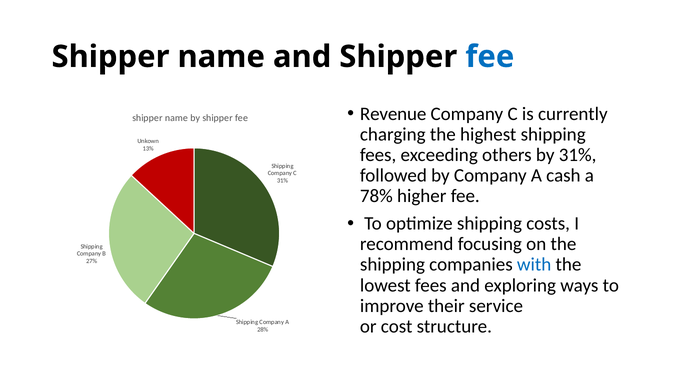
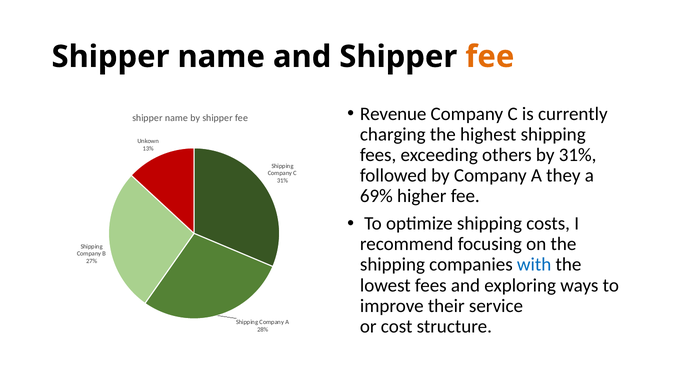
fee colour: blue -> orange (490, 57)
cash: cash -> they (563, 176)
78%: 78% -> 69% (376, 196)
